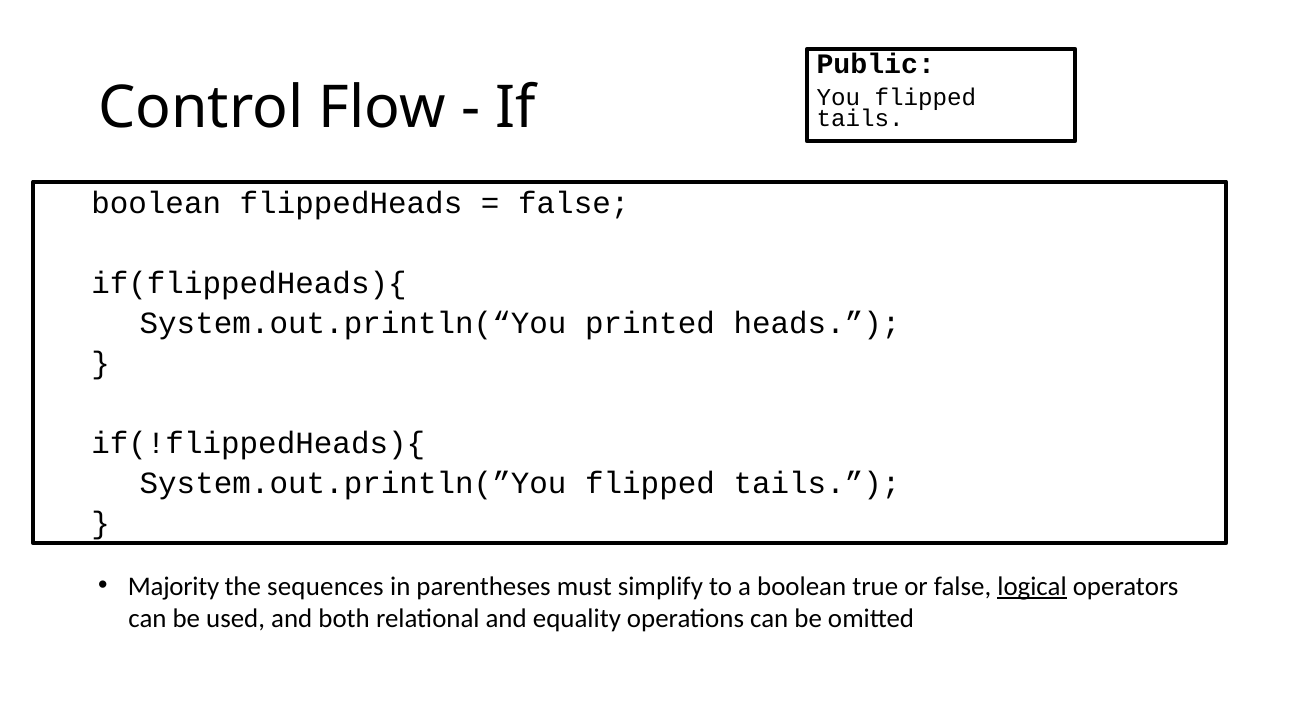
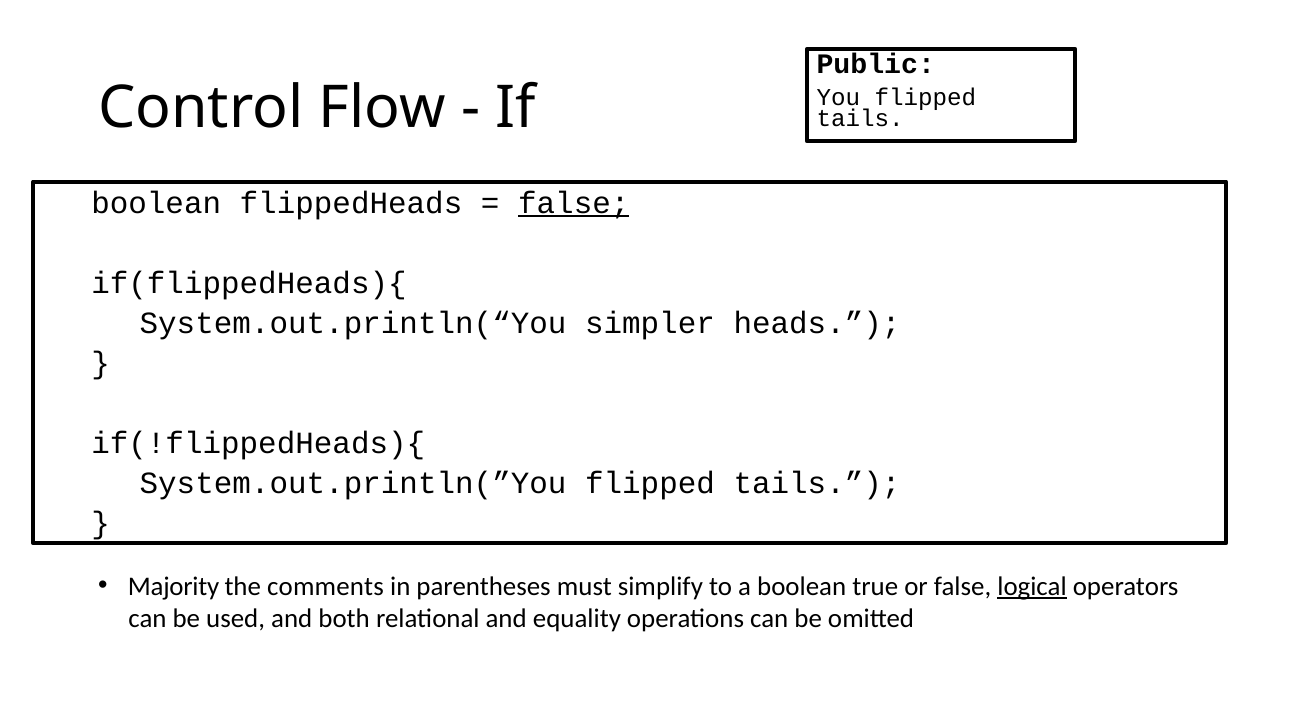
false underline: none -> present (574, 203)
printed: printed -> simpler (650, 323)
sequences: sequences -> comments (325, 587)
